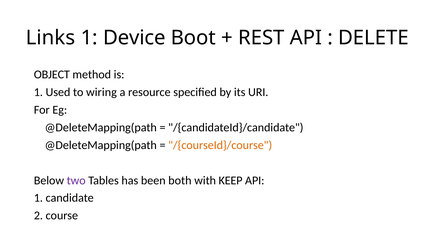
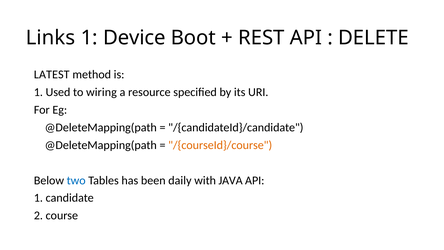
OBJECT: OBJECT -> LATEST (52, 75)
two colour: purple -> blue (76, 180)
both: both -> daily (180, 180)
KEEP: KEEP -> JAVA (231, 180)
